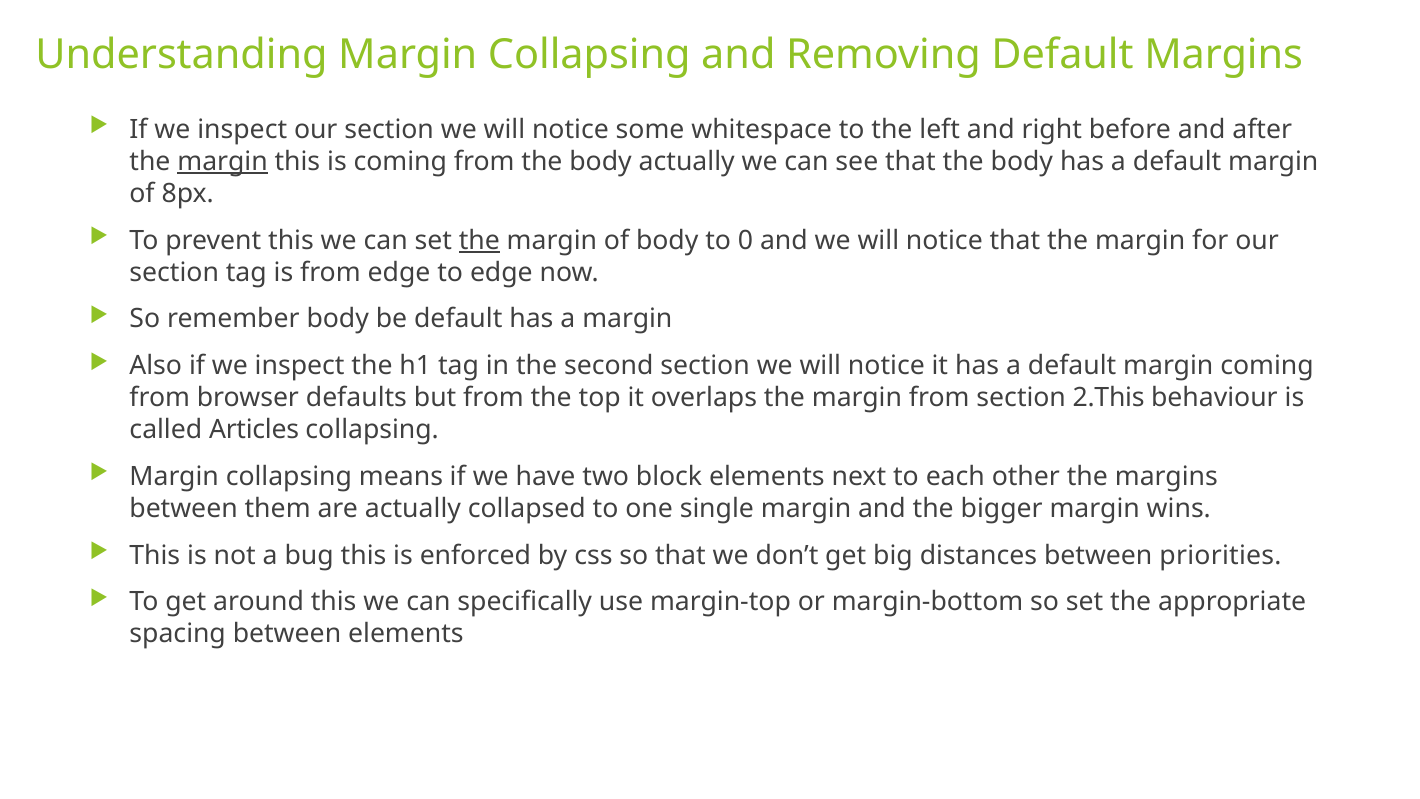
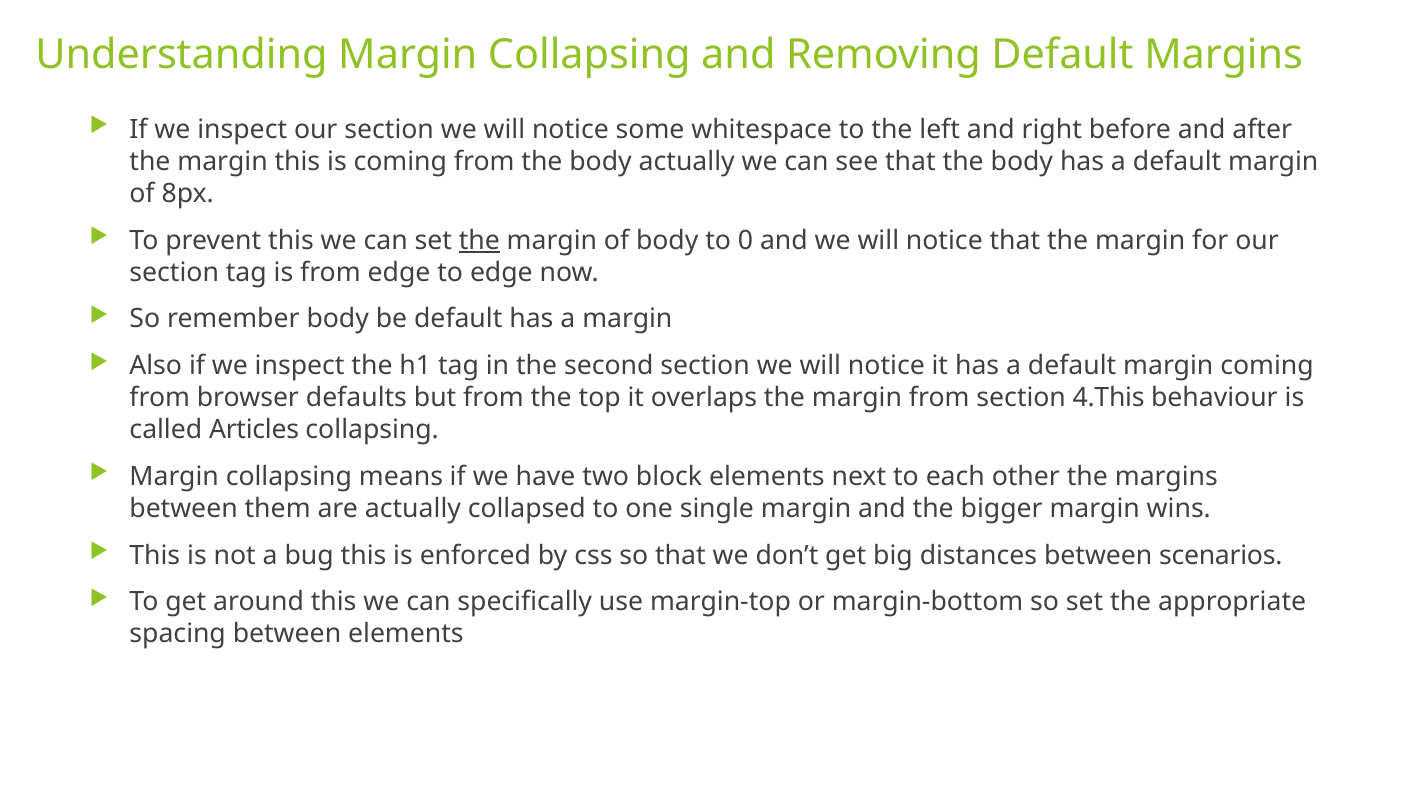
margin underline: present -> none (223, 162)
2.This: 2.This -> 4.This (1109, 398)
priorities: priorities -> scenarios (1221, 555)
